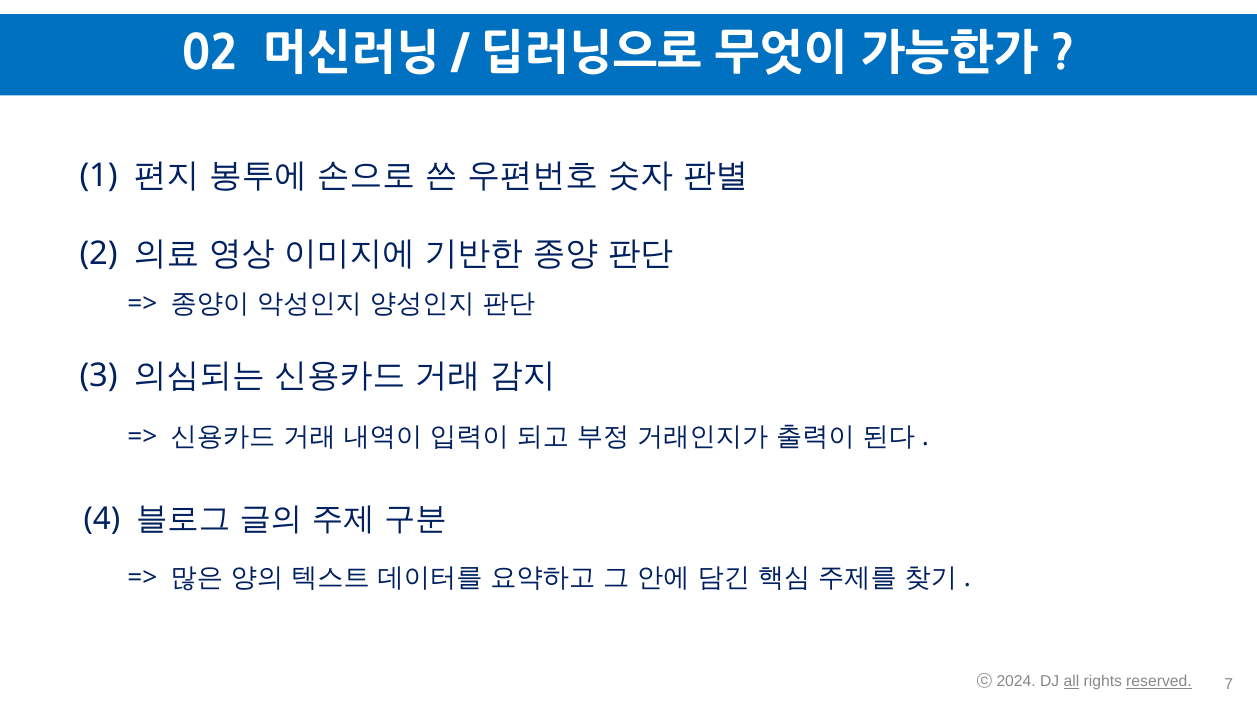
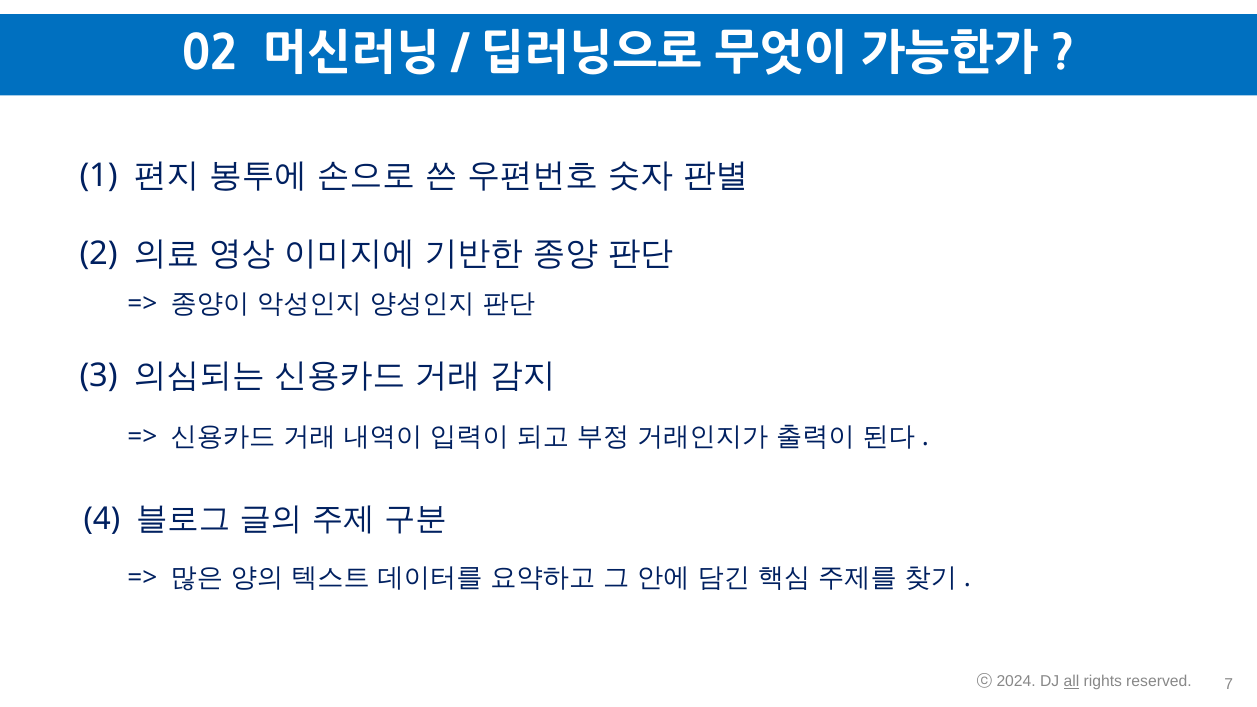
reserved underline: present -> none (1159, 682)
